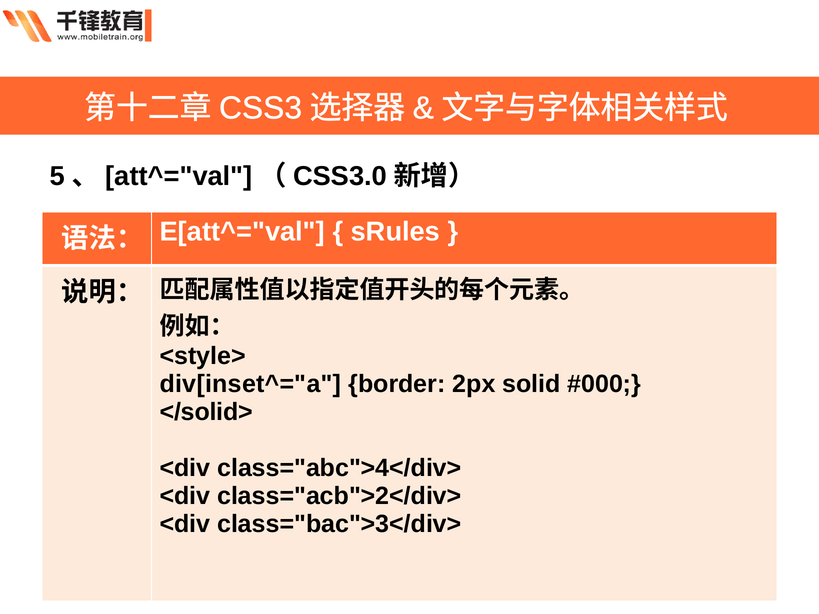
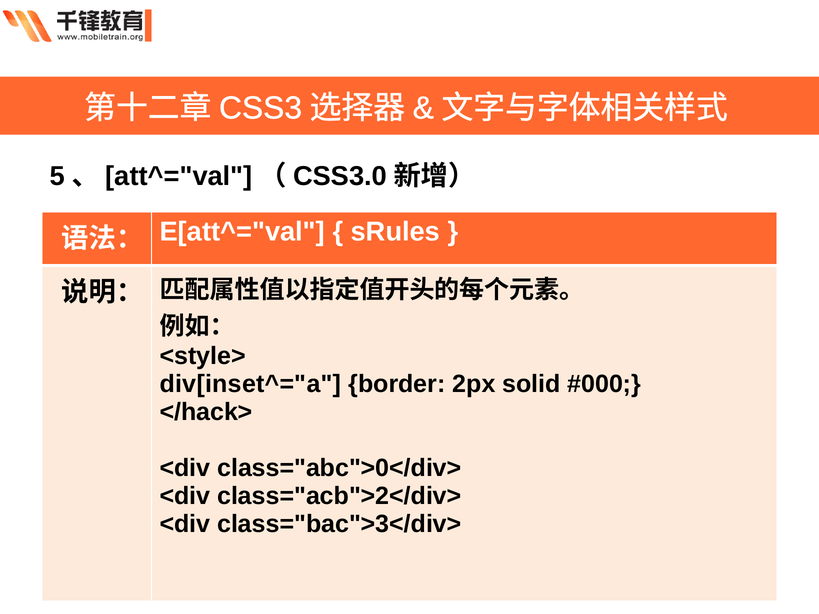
</solid>: </solid> -> </hack> (206, 412)
class="abc">4</div>: class="abc">4</div> -> class="abc">0</div> (339, 468)
